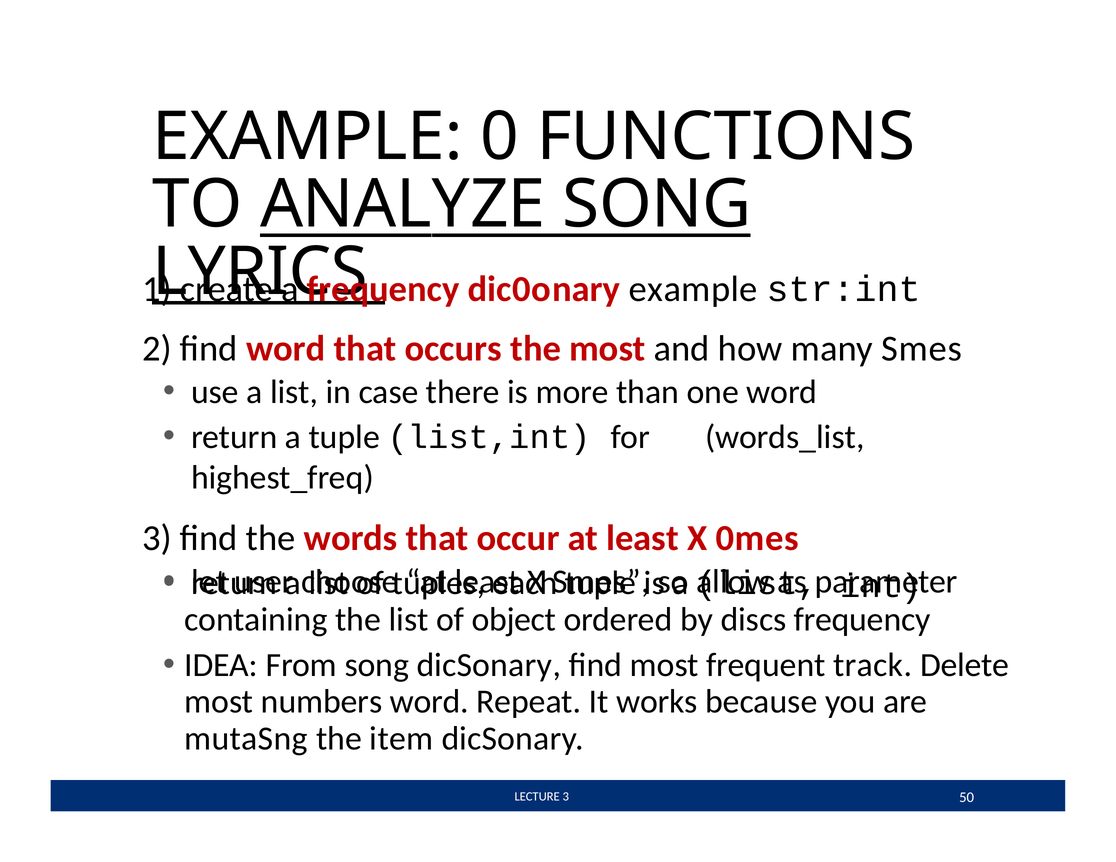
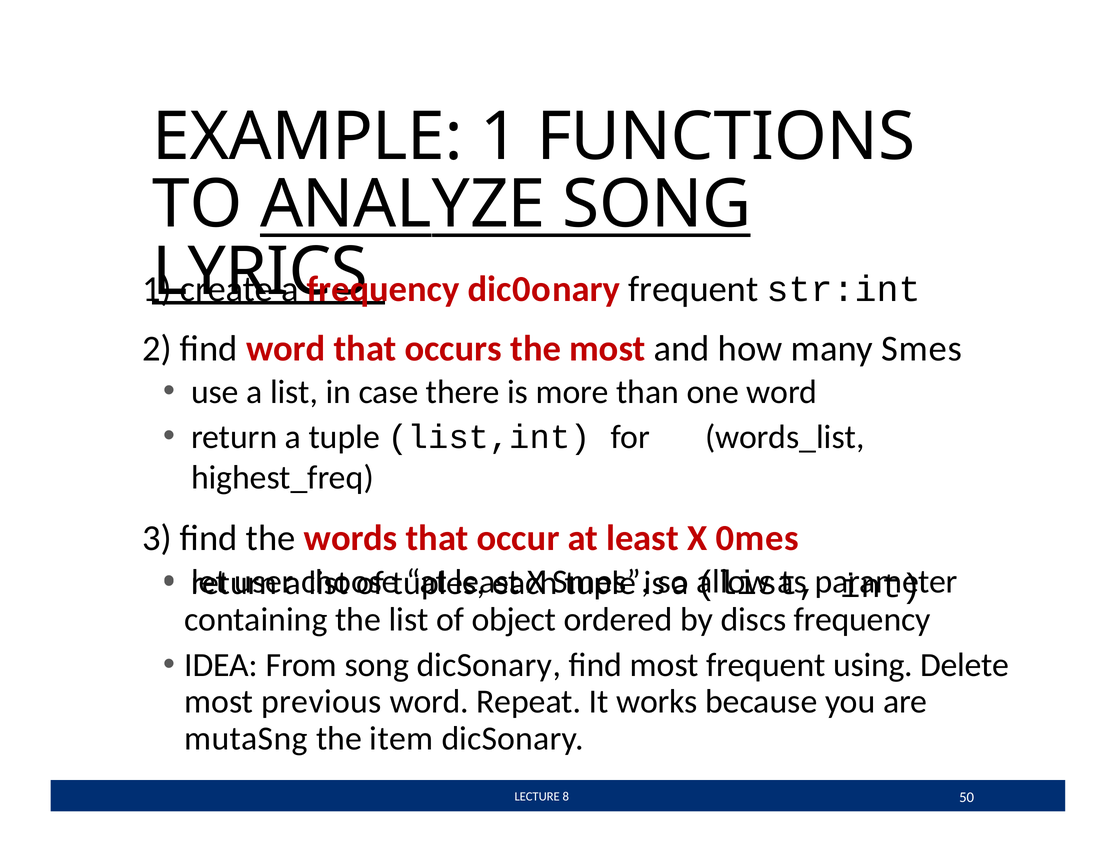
0: 0 -> 1 (500, 137)
dic0onary example: example -> frequent (693, 290)
track: track -> using (873, 666)
numbers: numbers -> previous (321, 702)
3: 3 -> 8 (566, 797)
